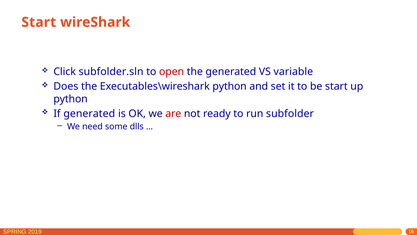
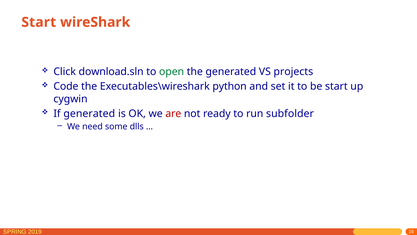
subfolder.sln: subfolder.sln -> download.sln (111, 72)
open colour: red -> green (172, 72)
variable: variable -> projects (293, 72)
Does: Does -> Code (66, 86)
python: python -> cygwin (70, 99)
